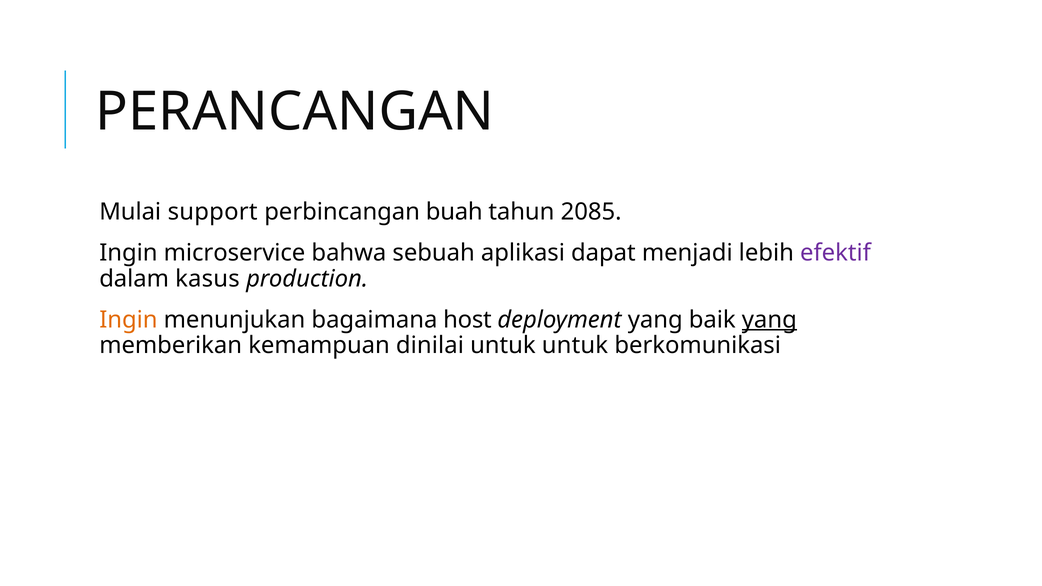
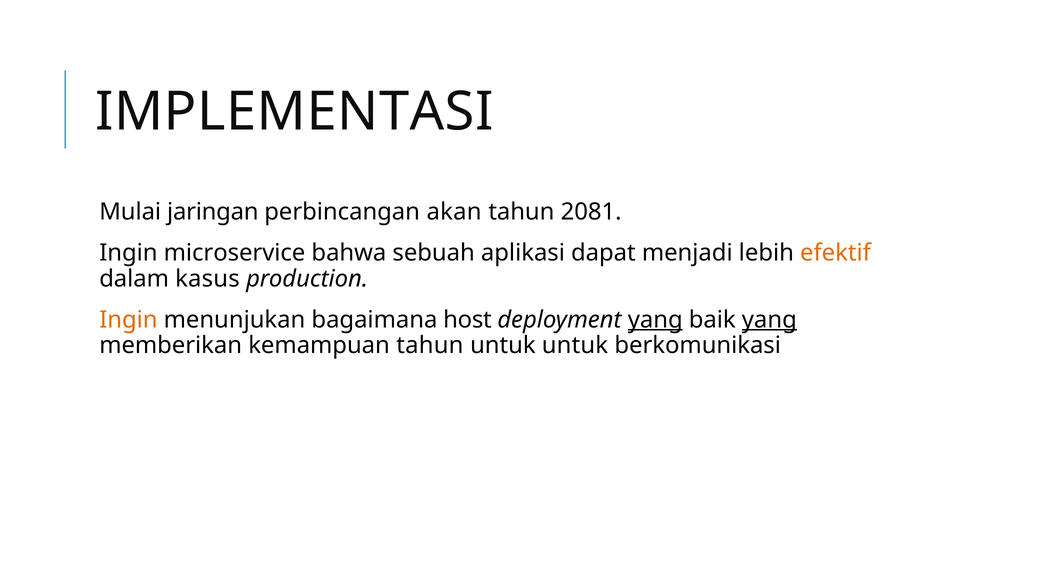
PERANCANGAN: PERANCANGAN -> IMPLEMENTASI (294, 112)
support: support -> jaringan (213, 212)
buah: buah -> akan (454, 212)
2085: 2085 -> 2081 (591, 212)
efektif colour: purple -> orange (835, 253)
yang underline: none -> present (655, 320)
kemampuan dinilai: dinilai -> tahun (430, 346)
